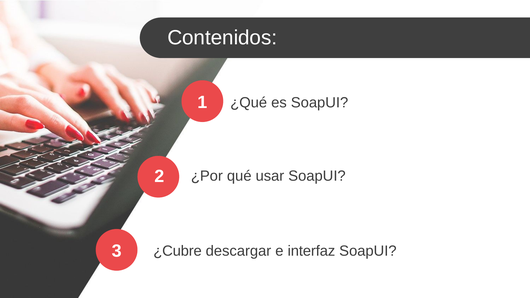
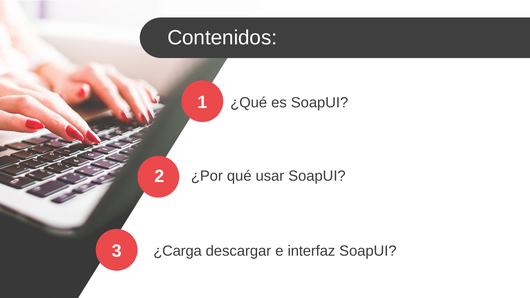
¿Cubre: ¿Cubre -> ¿Carga (178, 251)
